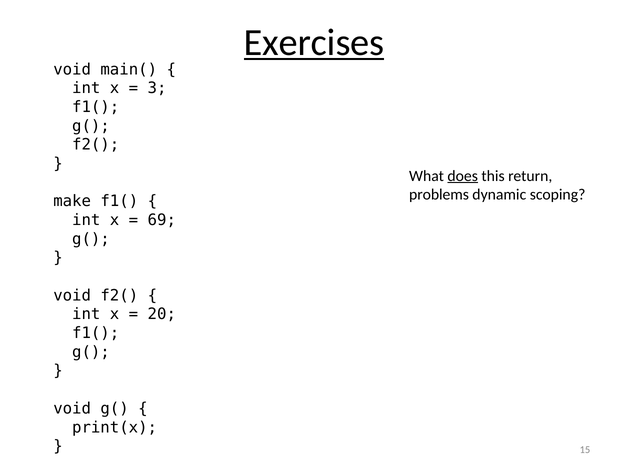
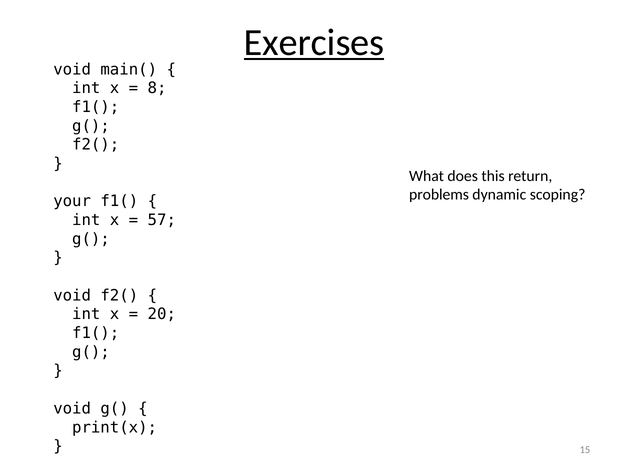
3: 3 -> 8 (157, 88)
does underline: present -> none (463, 176)
make: make -> your (72, 201)
69: 69 -> 57 (162, 220)
